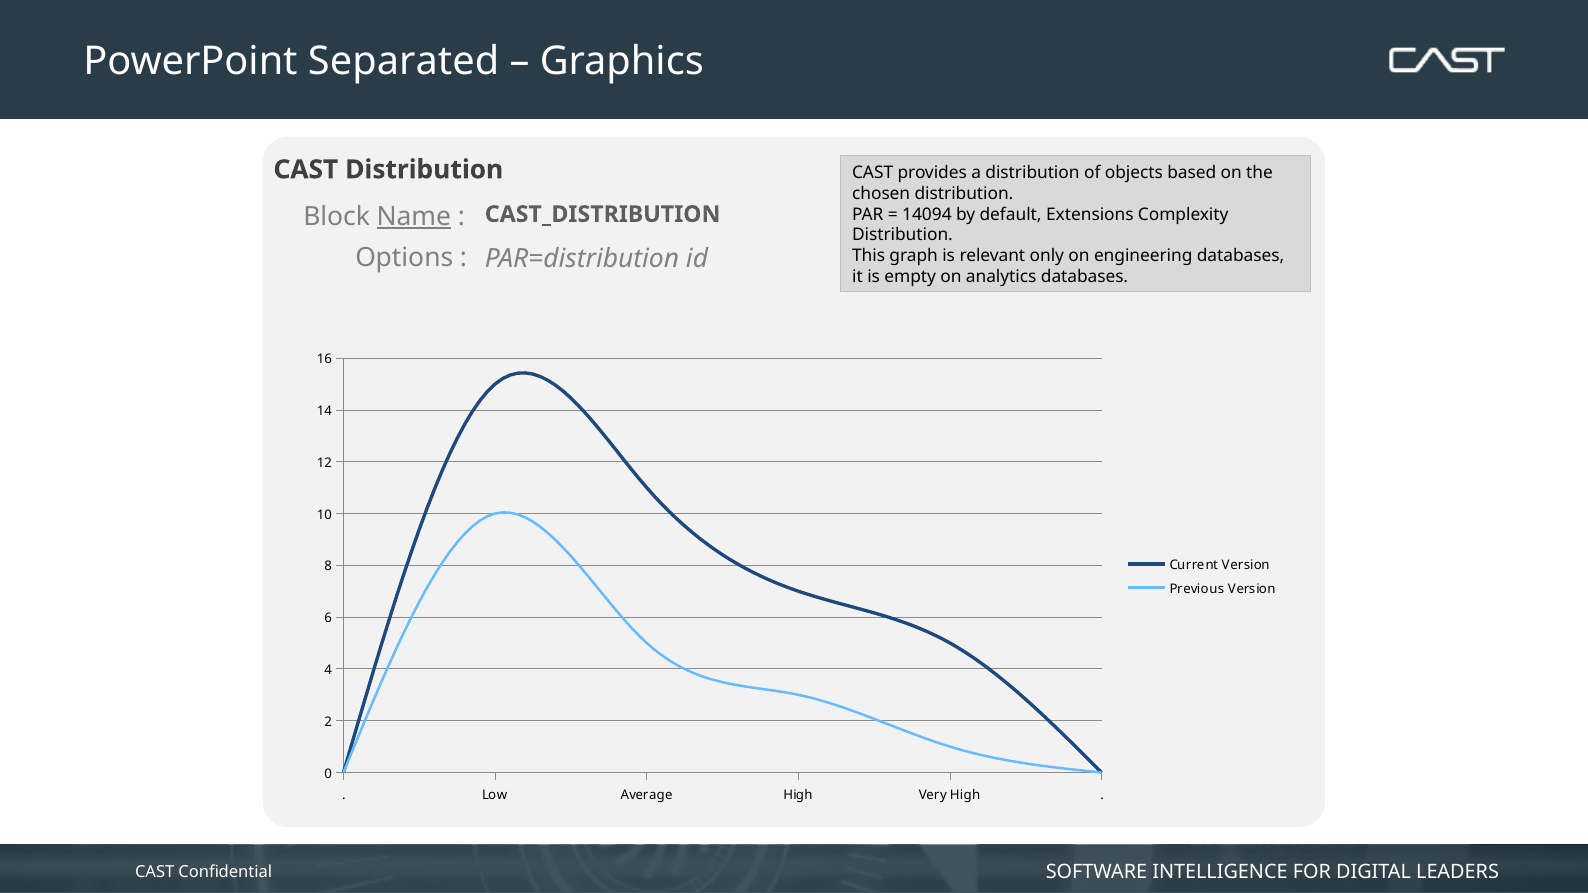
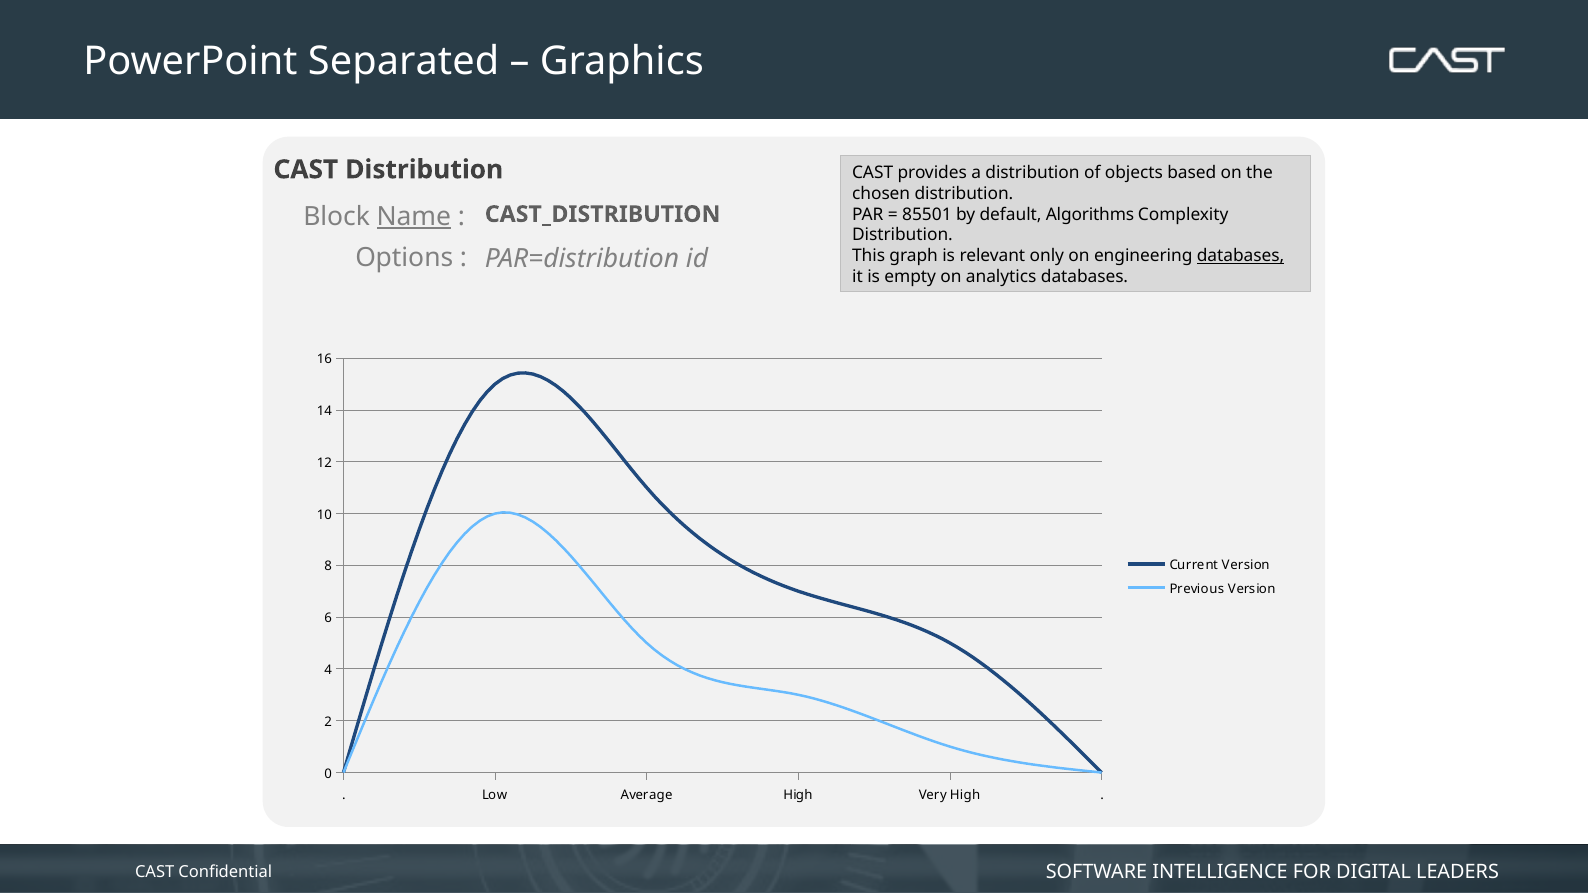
14094: 14094 -> 85501 (927, 215)
Extensions: Extensions -> Algorithms (1090, 215)
databases underline: none -> present (1241, 256)
